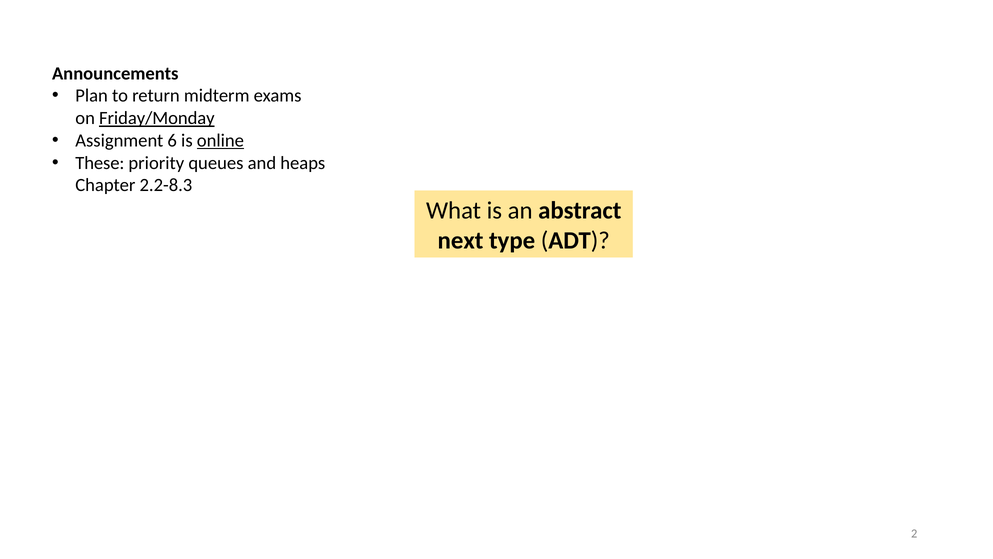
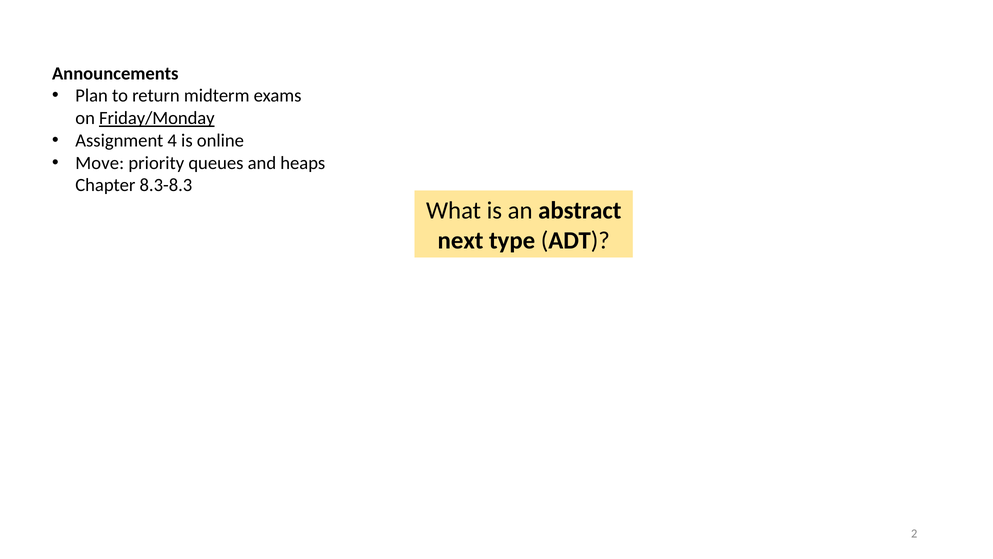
6: 6 -> 4 (172, 140)
online underline: present -> none (220, 140)
These: These -> Move (100, 163)
2.2-8.3: 2.2-8.3 -> 8.3-8.3 (166, 185)
